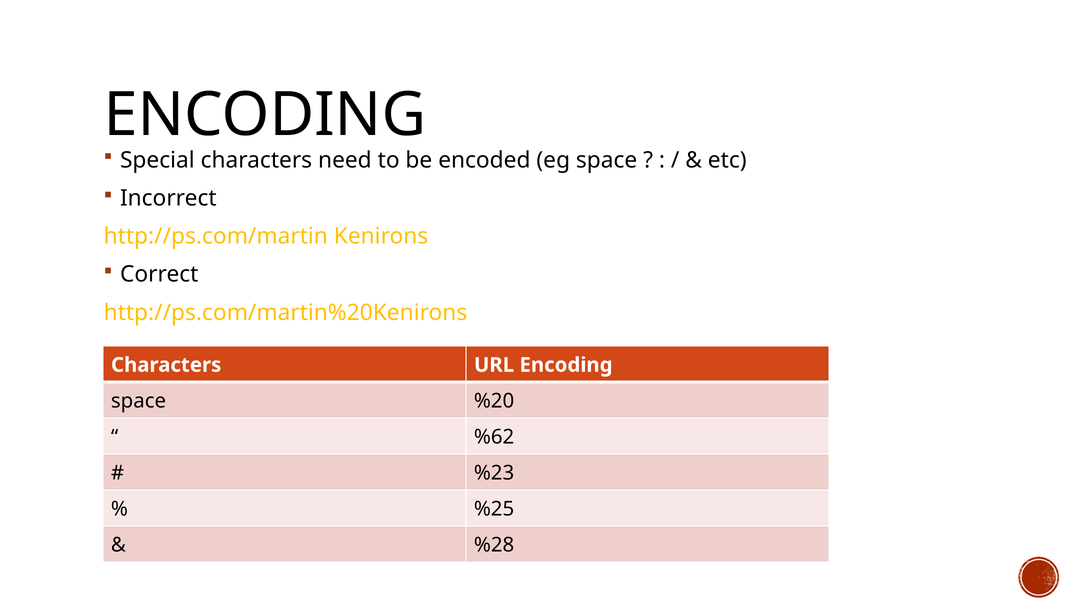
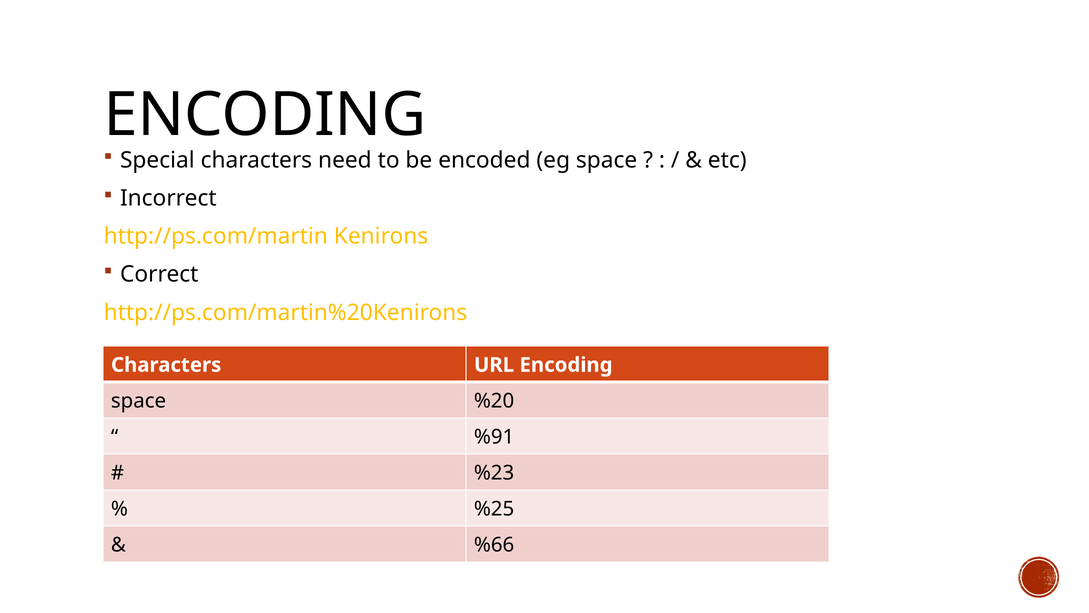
%62: %62 -> %91 (494, 437)
%28: %28 -> %66 (494, 545)
